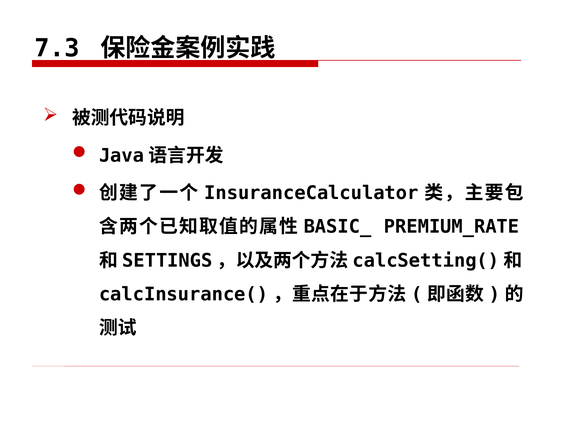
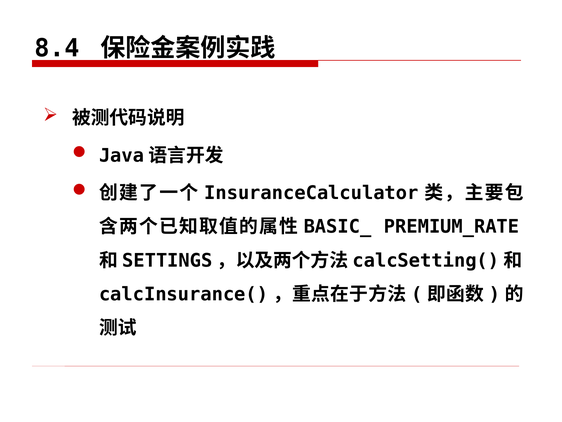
7.3: 7.3 -> 8.4 (57, 48)
